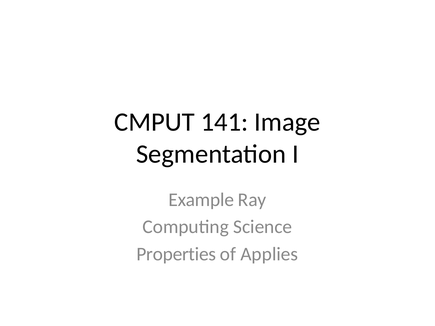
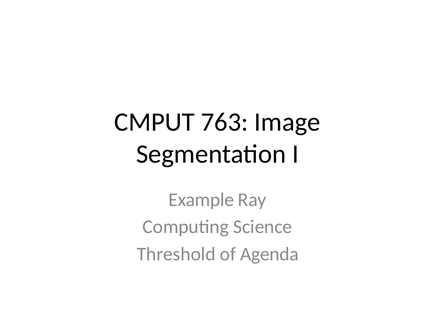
141: 141 -> 763 (225, 122)
Properties: Properties -> Threshold (176, 254)
Applies: Applies -> Agenda (269, 254)
